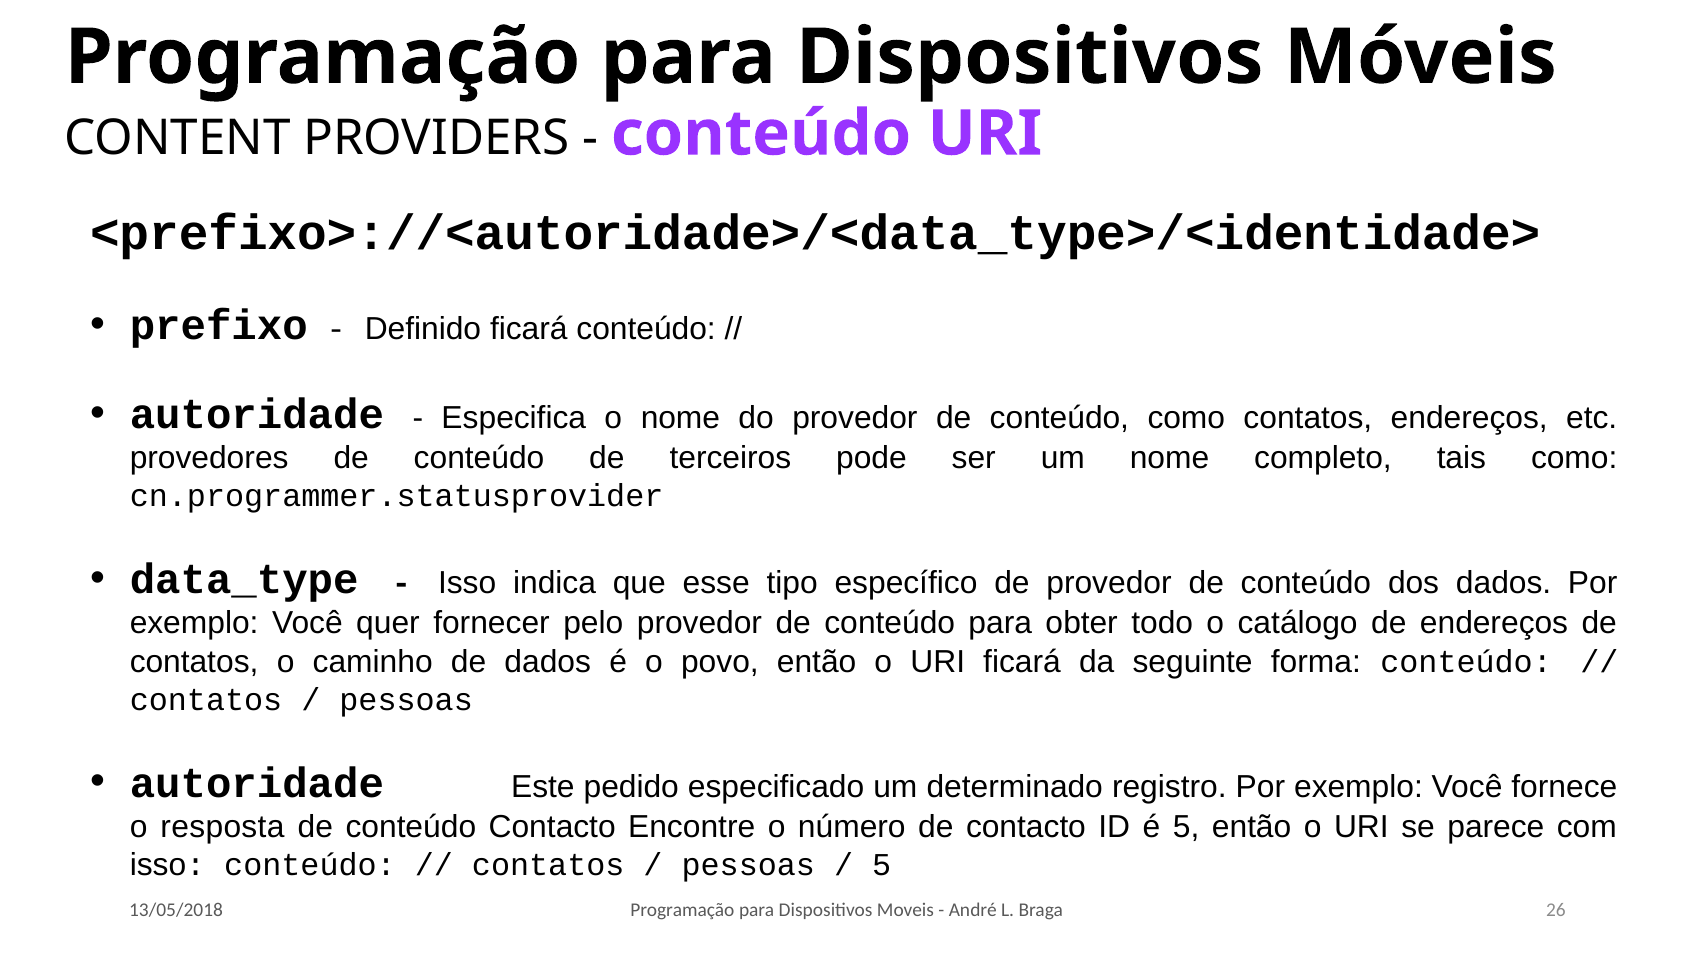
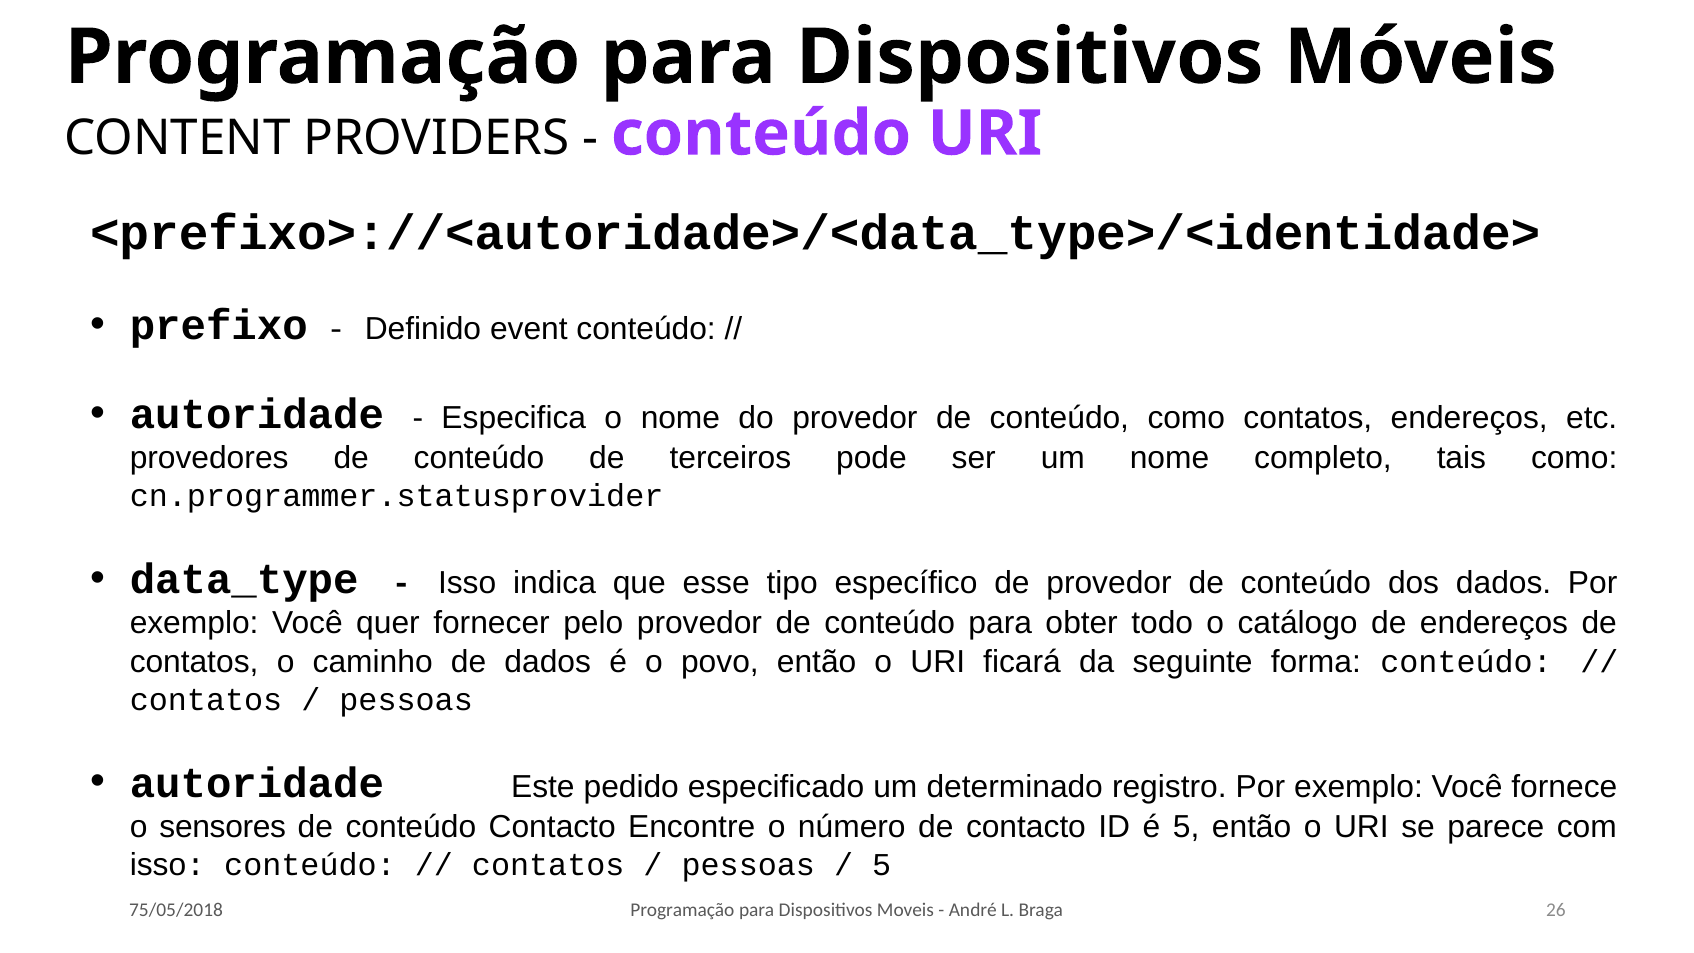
Definido ficará: ficará -> event (529, 329)
resposta: resposta -> sensores (223, 827)
13/05/2018: 13/05/2018 -> 75/05/2018 (176, 910)
